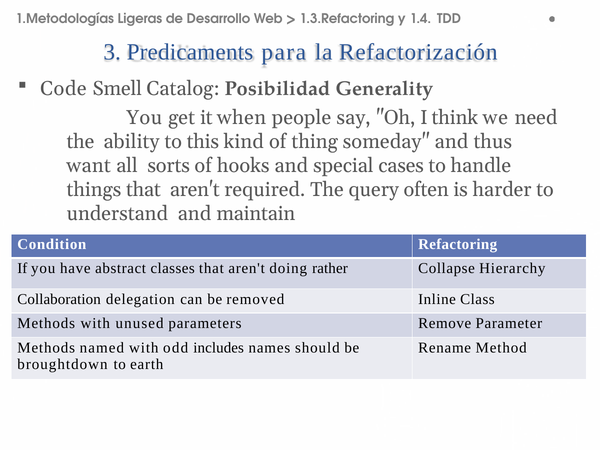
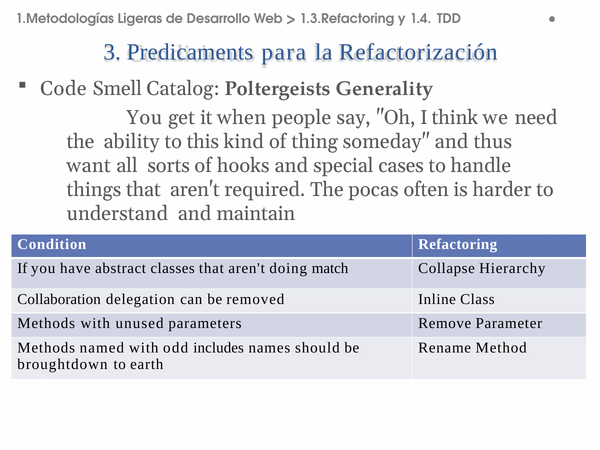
Posibilidad: Posibilidad -> Poltergeists (278, 89)
query: query -> pocas (374, 190)
rather: rather -> match (330, 268)
